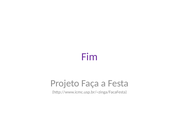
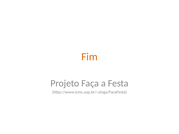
Fim colour: purple -> orange (89, 57)
